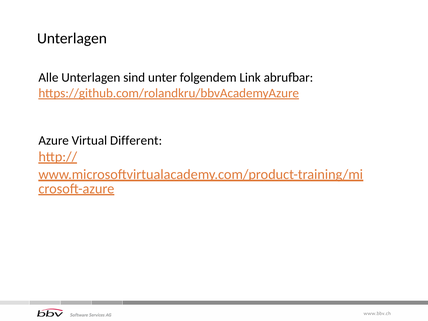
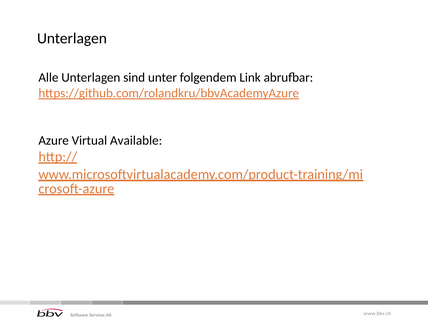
Different: Different -> Available (136, 140)
